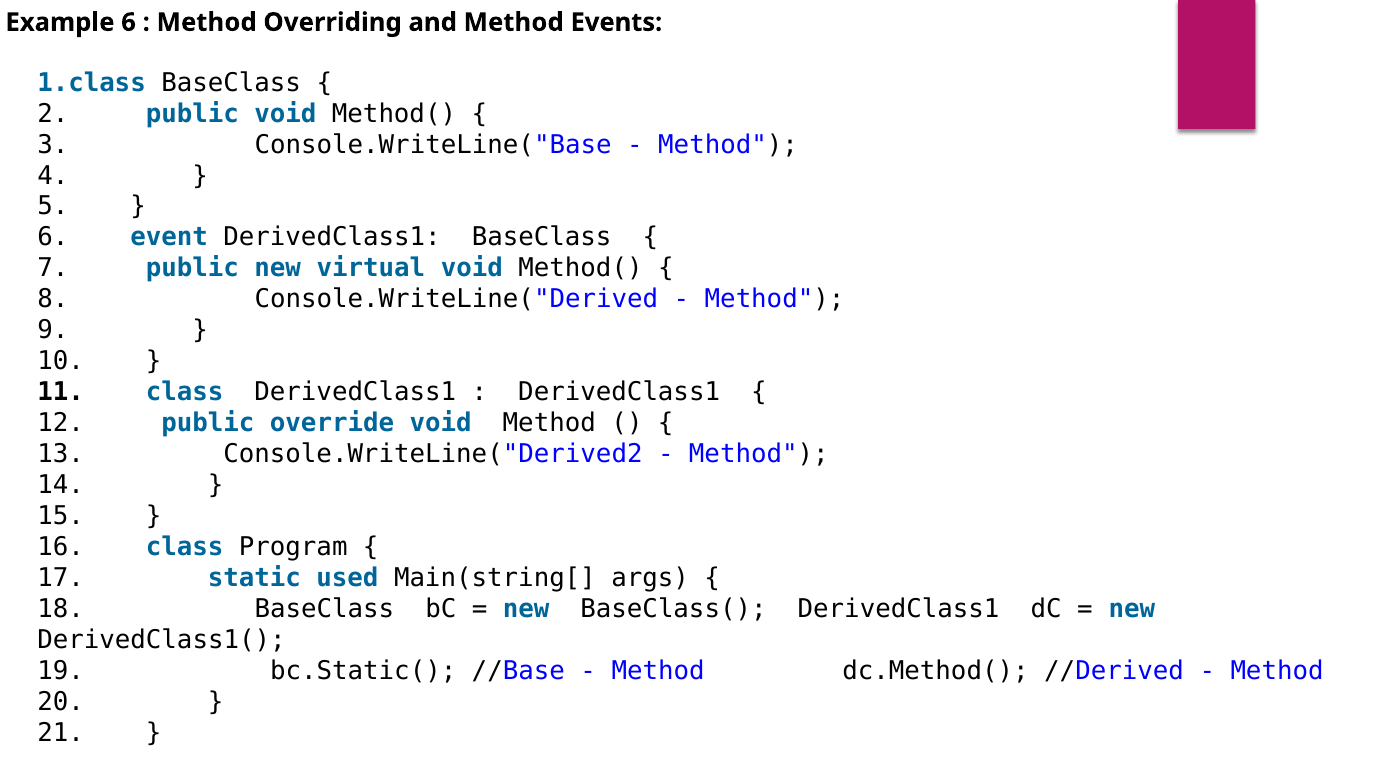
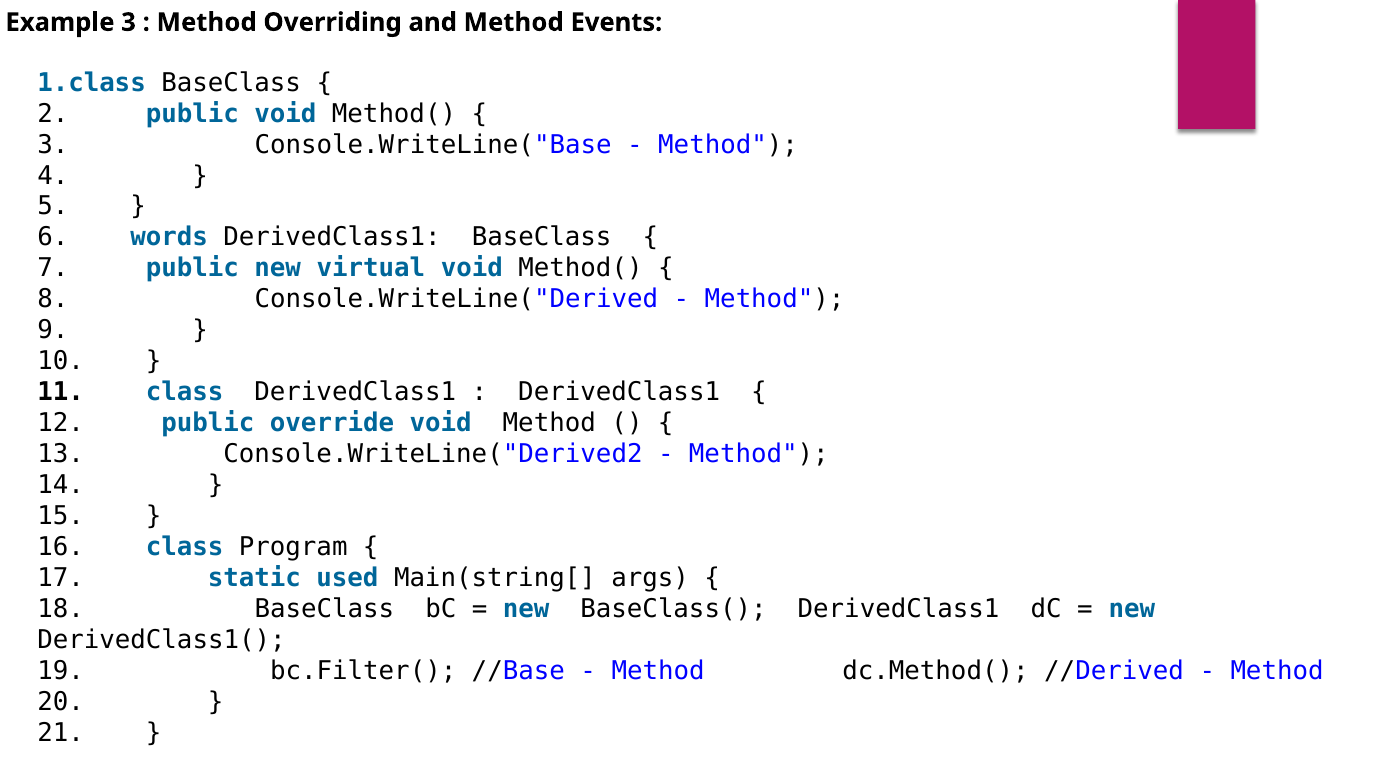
Example 6: 6 -> 3 (129, 22)
event: event -> words (169, 237)
bc.Static(: bc.Static( -> bc.Filter( (363, 671)
